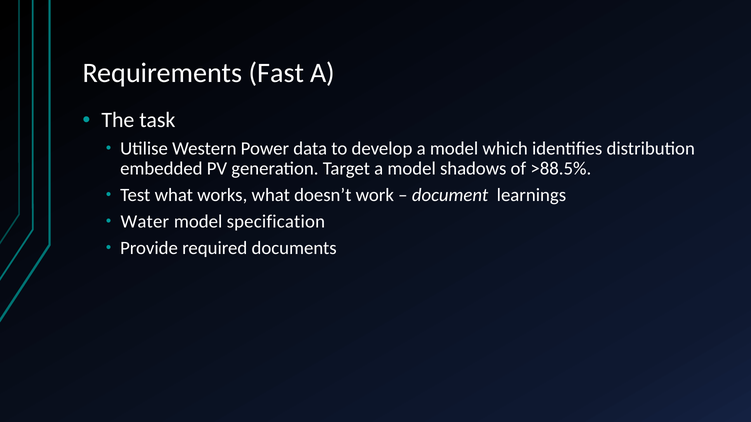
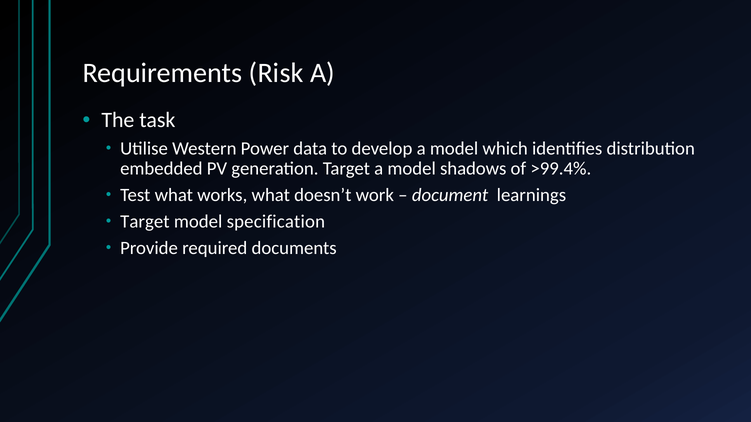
Fast: Fast -> Risk (276, 73)
>88.5%: >88.5% -> >99.4% (561, 169)
Water: Water -> Target (145, 222)
